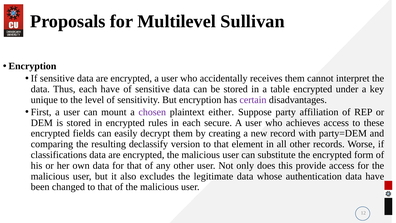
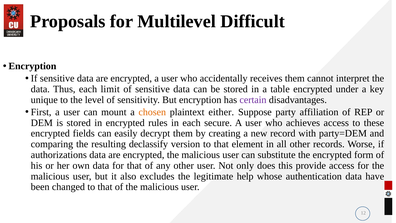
Sullivan: Sullivan -> Difficult (253, 21)
each have: have -> limit (110, 89)
chosen colour: purple -> orange (152, 112)
classifications: classifications -> authorizations (59, 155)
legitimate data: data -> help (245, 176)
